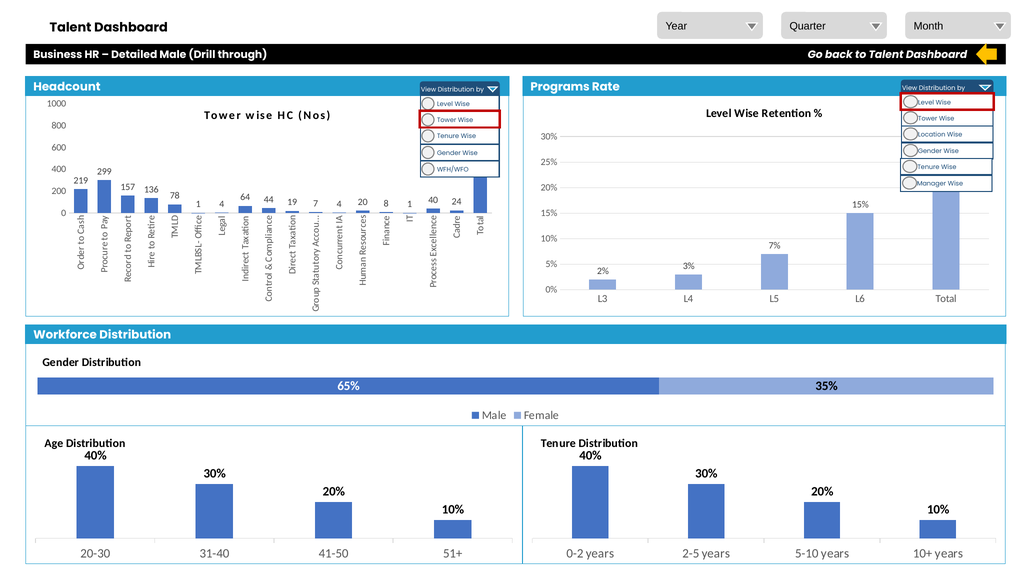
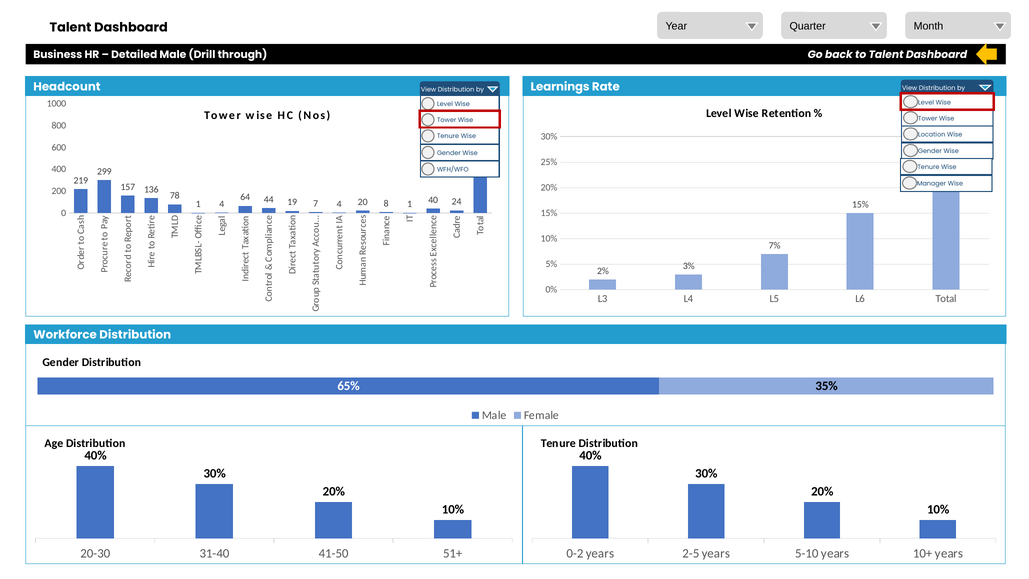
Programs: Programs -> Learnings (560, 87)
